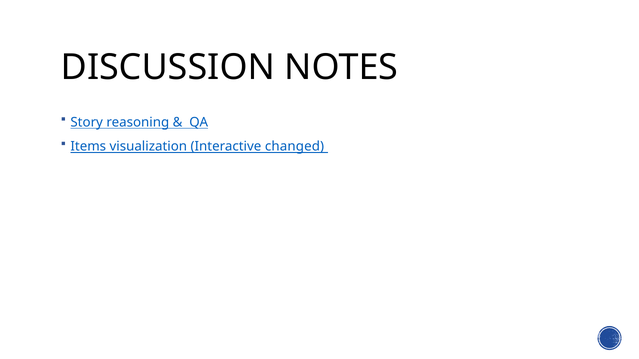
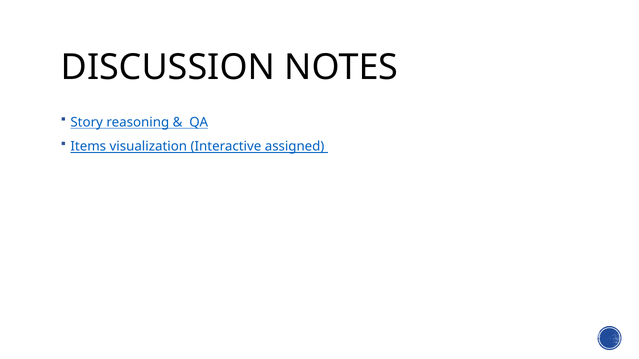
changed: changed -> assigned (295, 147)
